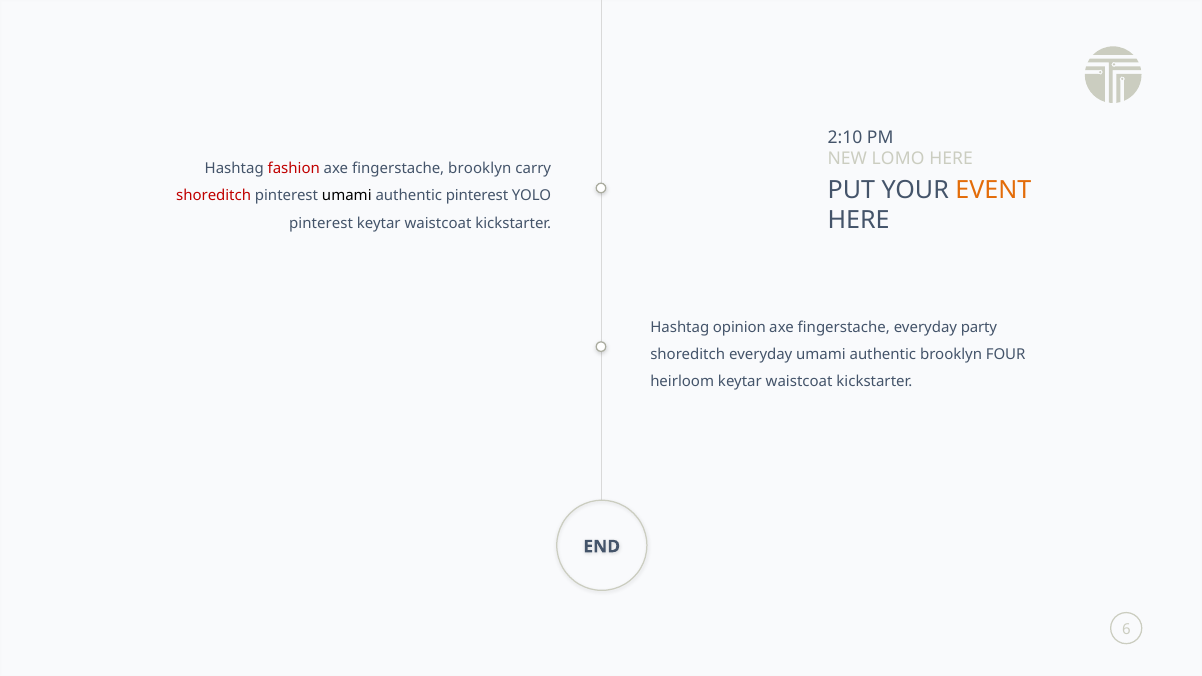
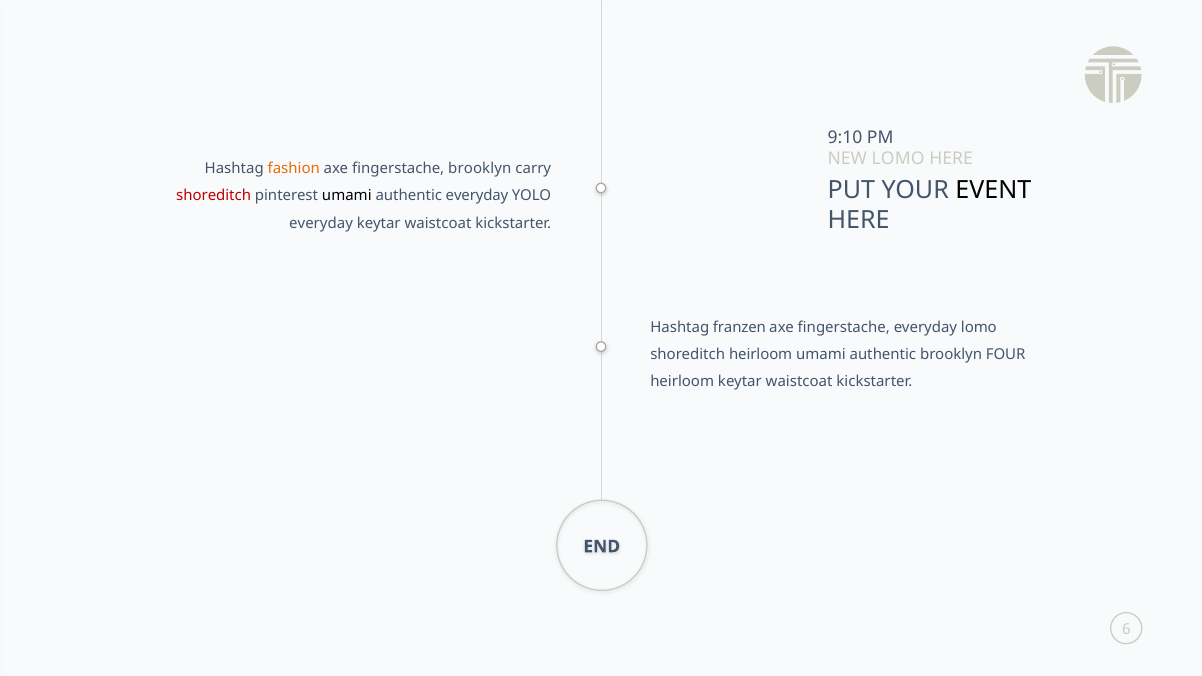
2:10: 2:10 -> 9:10 (845, 137)
fashion colour: red -> orange (294, 169)
EVENT colour: orange -> black (993, 191)
authentic pinterest: pinterest -> everyday (477, 196)
pinterest: pinterest -> everyday (321, 223)
opinion: opinion -> franzen (739, 328)
everyday party: party -> lomo (979, 328)
shoreditch everyday: everyday -> heirloom (761, 355)
